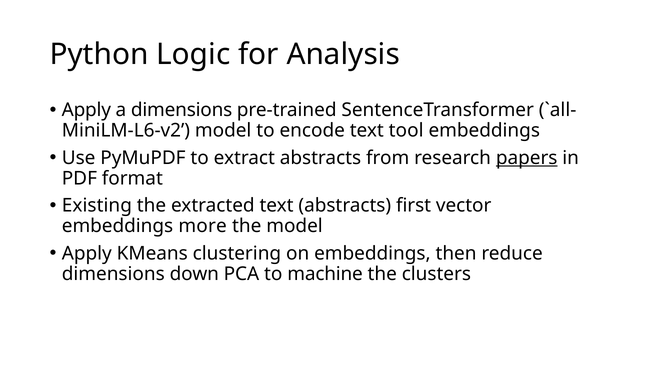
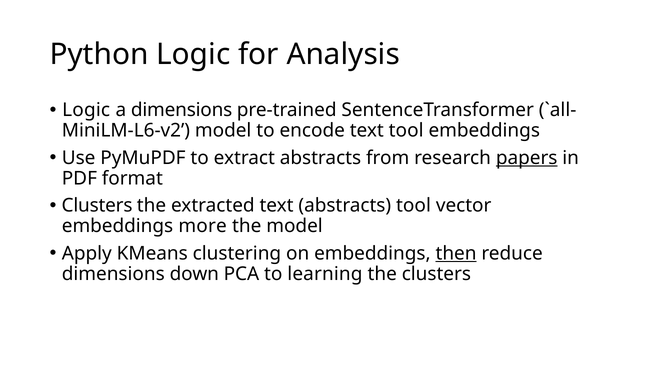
Apply: Apply -> Logic (86, 110)
Existing: Existing -> Clusters (97, 206)
abstracts first: first -> tool (413, 206)
then underline: none -> present (456, 253)
machine: machine -> learning (325, 274)
